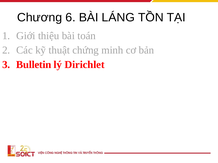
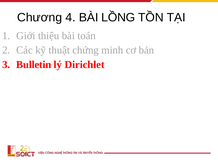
6: 6 -> 4 (70, 18)
LÁNG: LÁNG -> LỒNG (118, 18)
